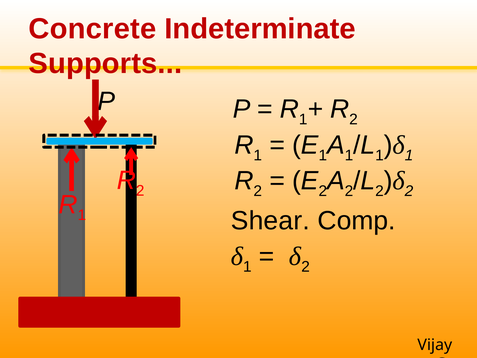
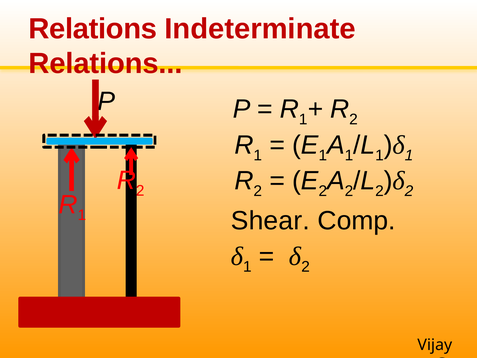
Concrete: Concrete -> Relations (93, 29)
Supports: Supports -> Relations (106, 64)
